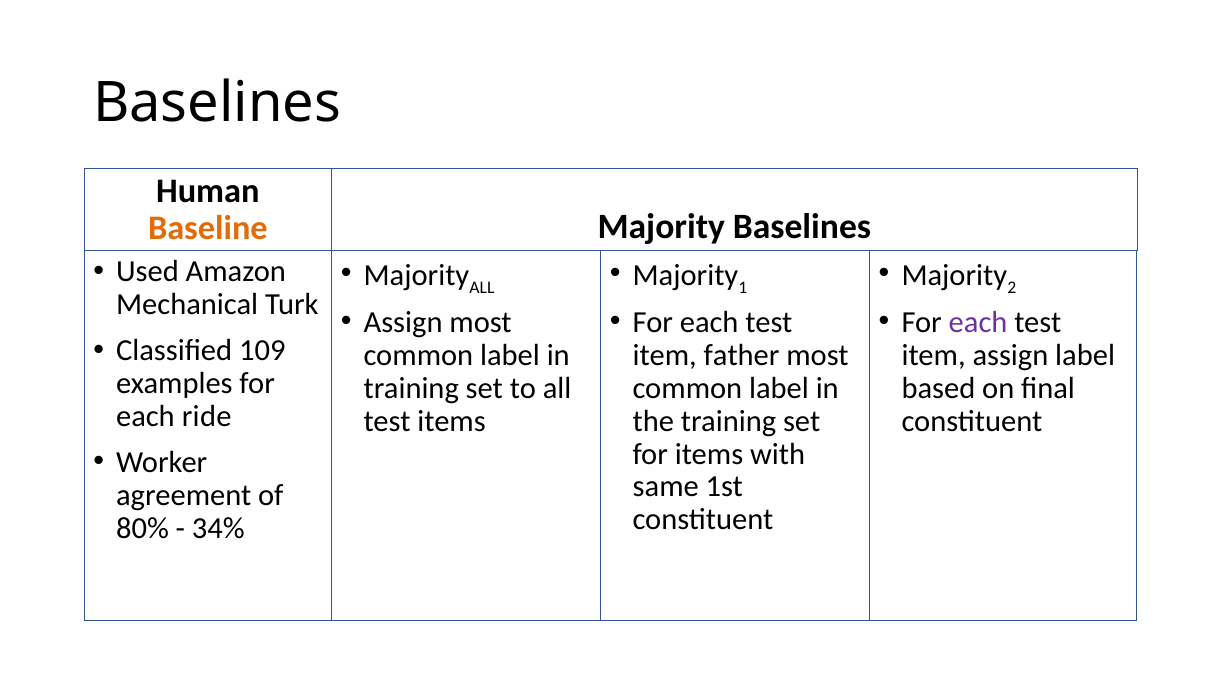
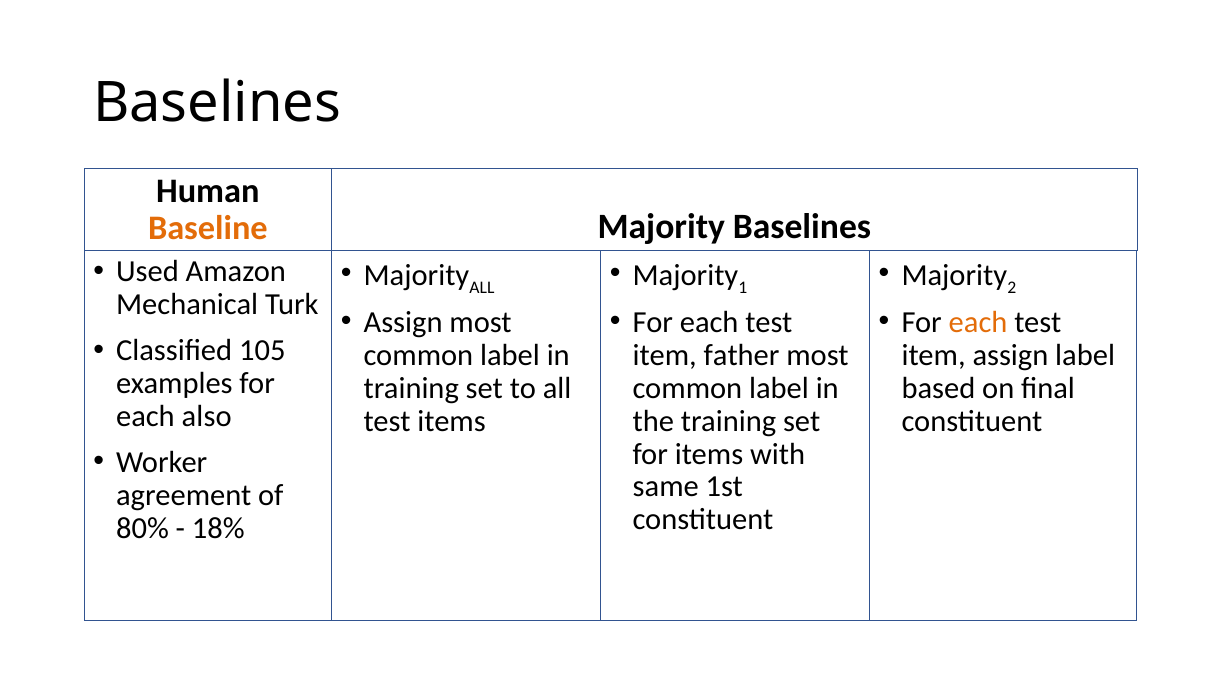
each colour: purple -> orange (978, 322)
109: 109 -> 105 (262, 350)
ride: ride -> also (207, 416)
34%: 34% -> 18% (218, 528)
